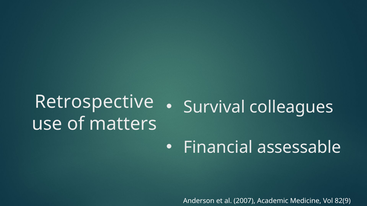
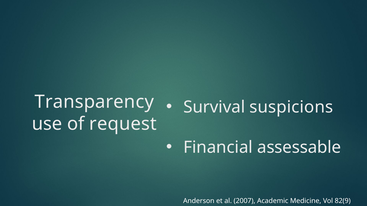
Retrospective: Retrospective -> Transparency (94, 102)
colleagues: colleagues -> suspicions (291, 107)
matters: matters -> request (123, 124)
